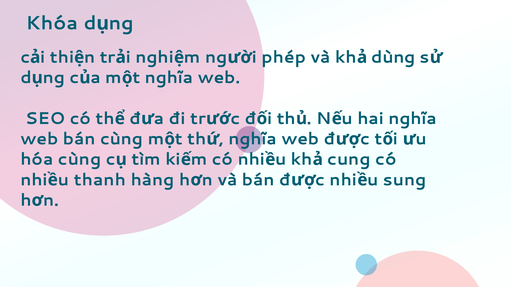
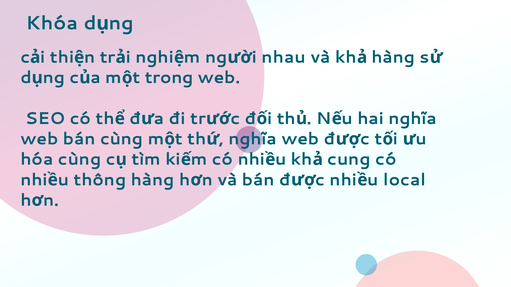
phép: phép -> nhau (284, 57)
dùng: dùng -> hàng (393, 57)
nghĩa: nghĩa -> trong (169, 78)
thanh: thanh -> thông (100, 180)
sung: sung -> local (405, 180)
